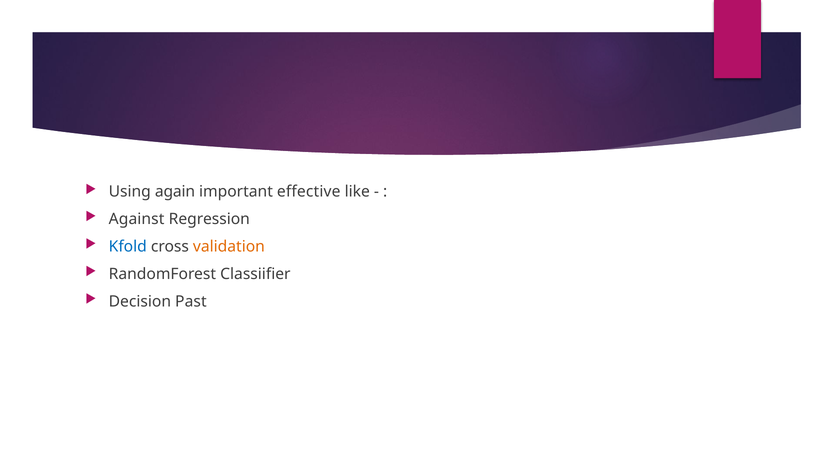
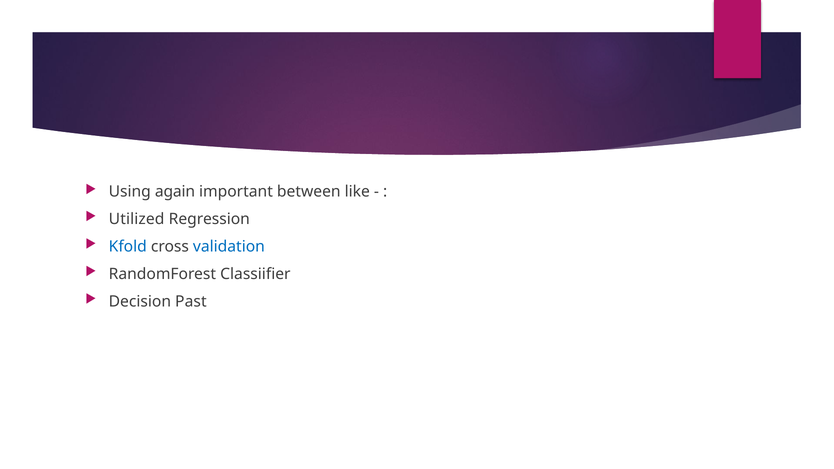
effective: effective -> between (309, 192)
Against: Against -> Utilized (137, 219)
validation colour: orange -> blue (229, 247)
